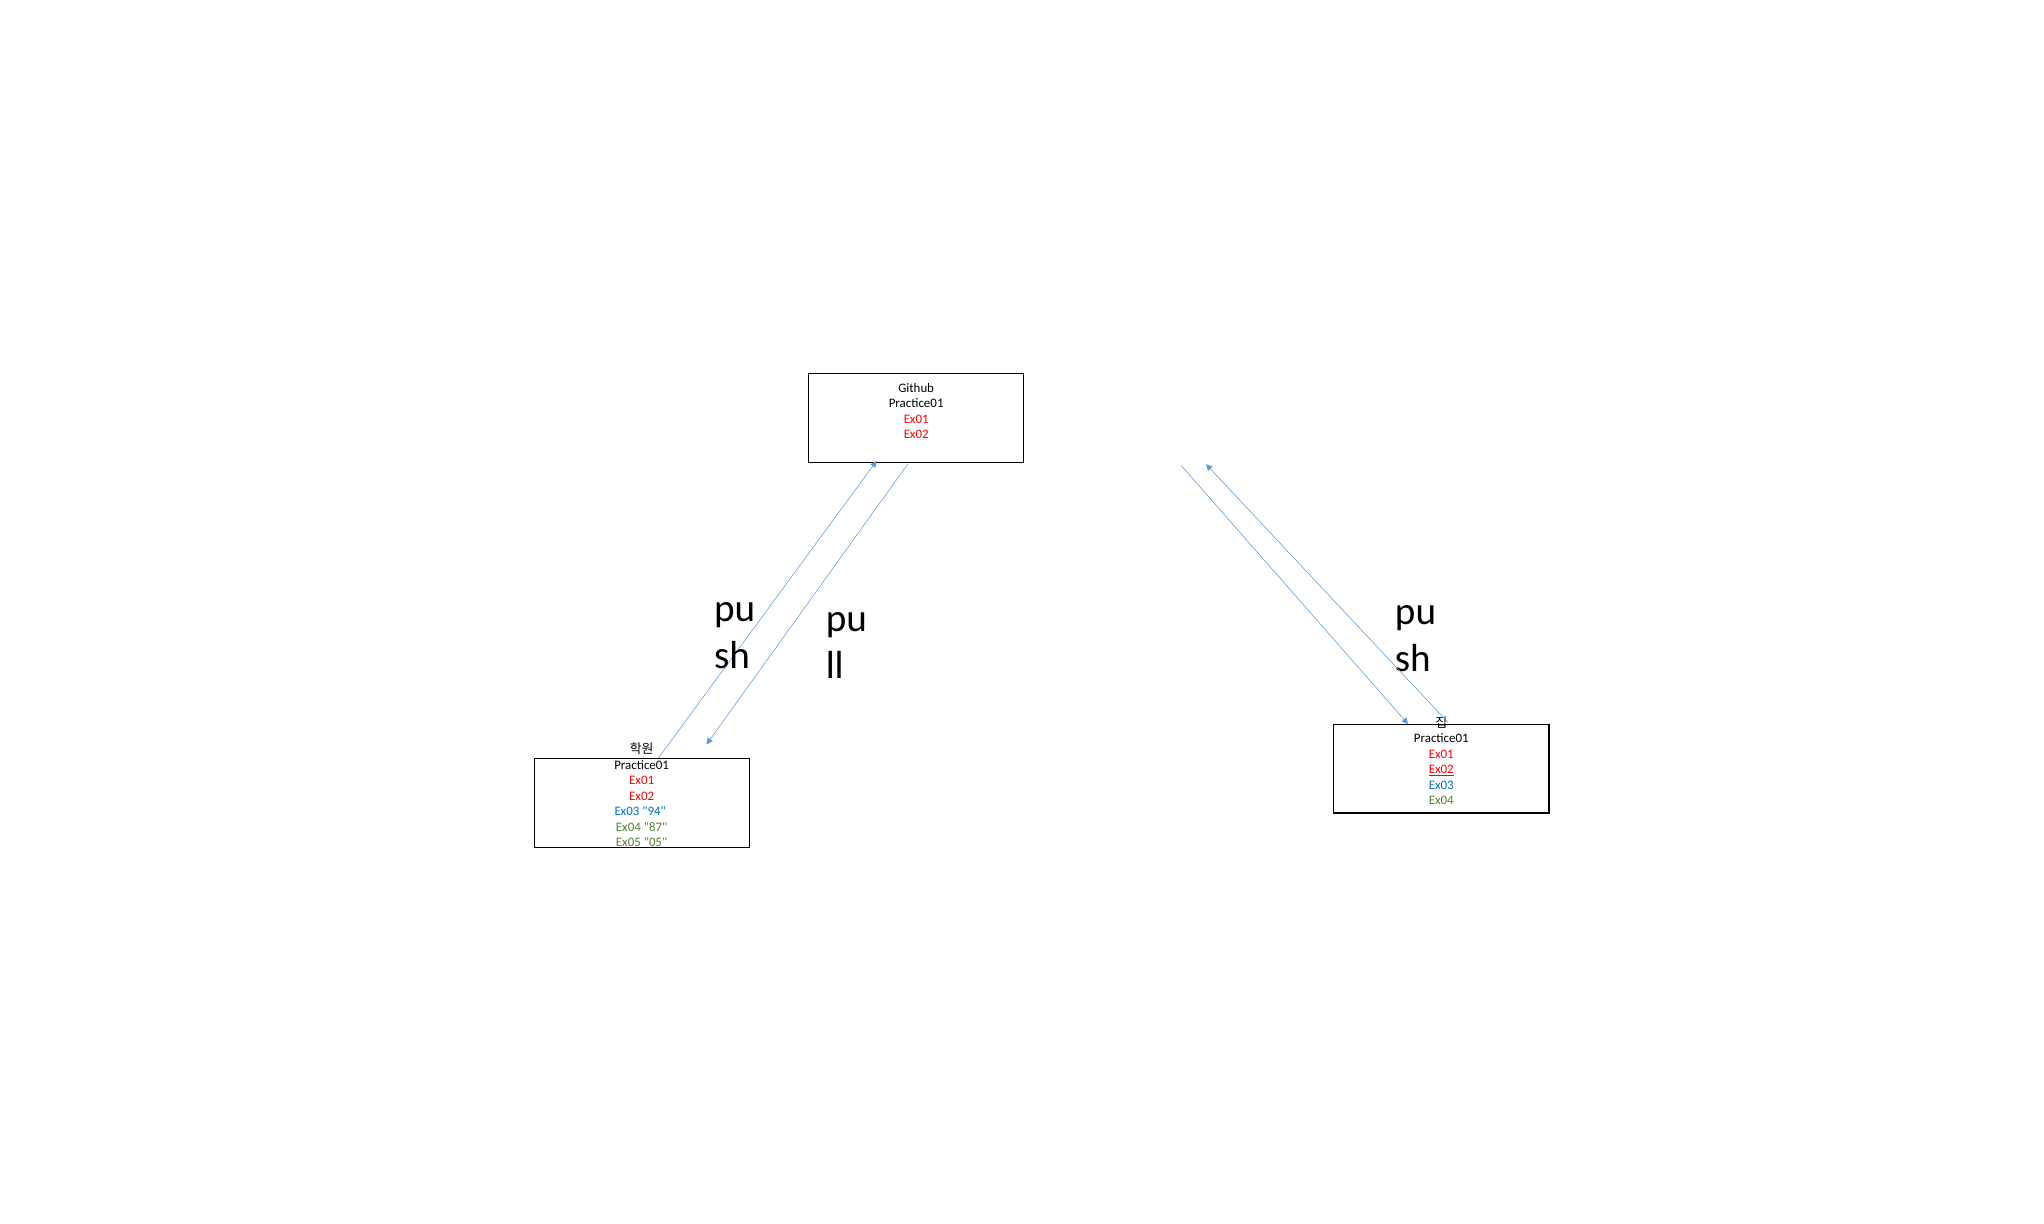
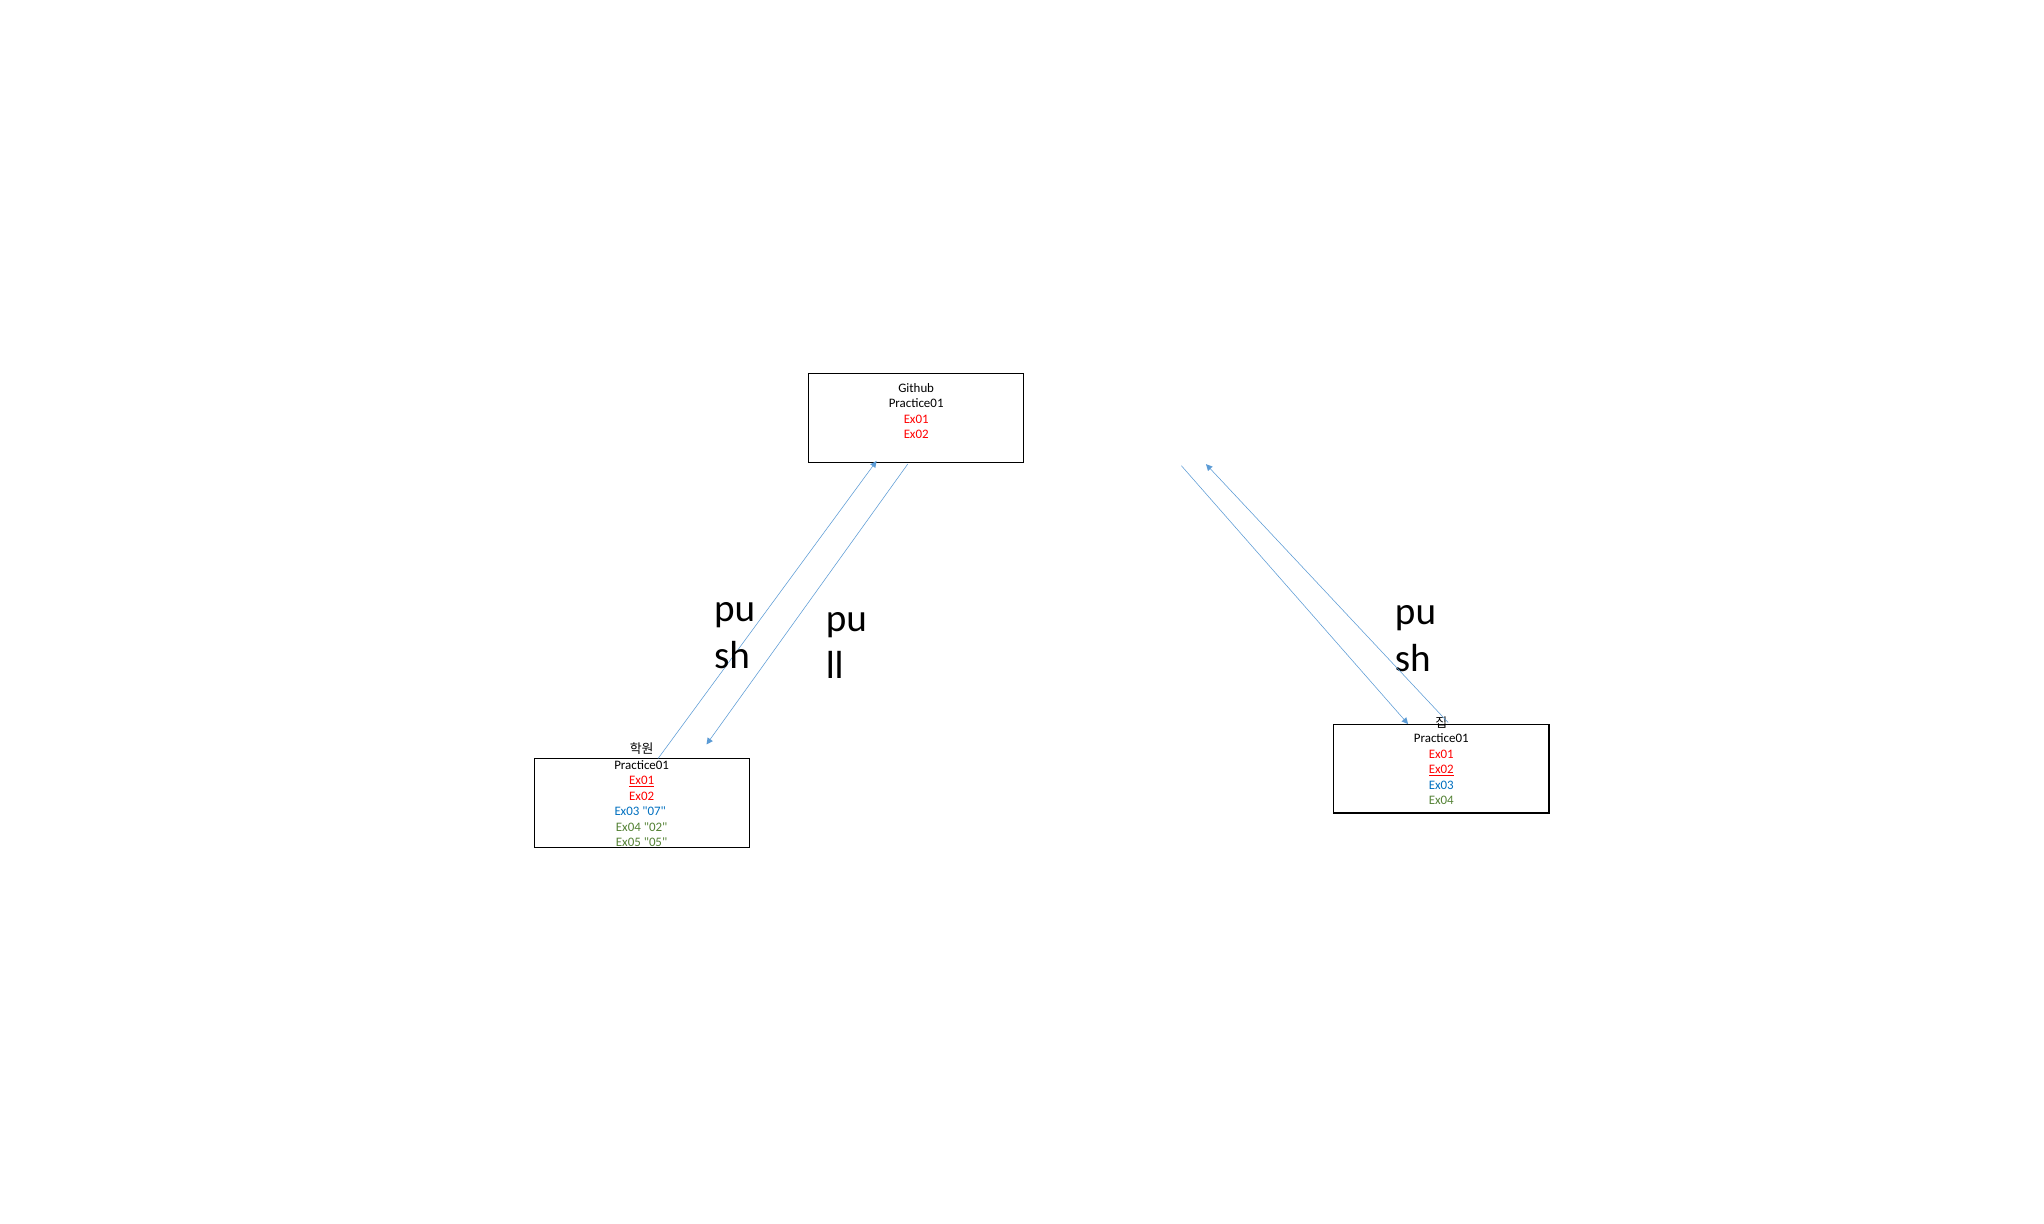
Ex01 underline: none -> present (642, 781)
94: 94 -> 07 (654, 812)
87: 87 -> 02 (656, 827)
